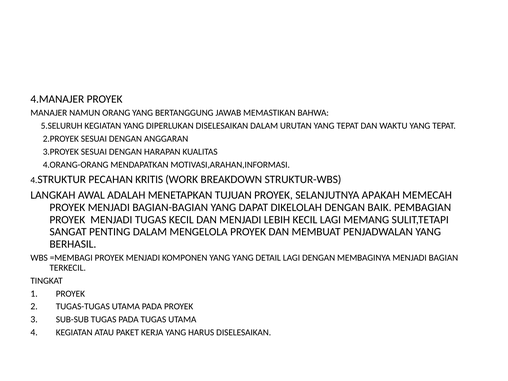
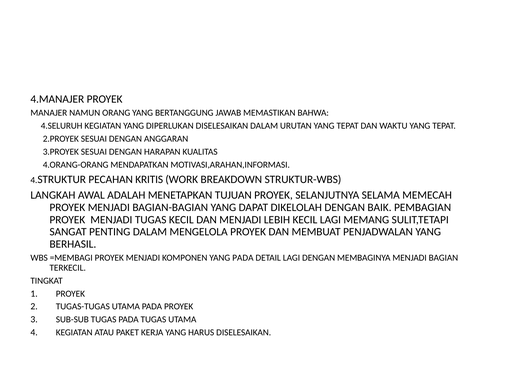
5.SELURUH: 5.SELURUH -> 4.SELURUH (62, 126)
APAKAH: APAKAH -> SELAMA (381, 195)
YANG YANG: YANG -> PADA (243, 258)
